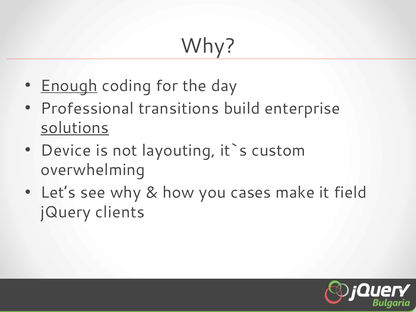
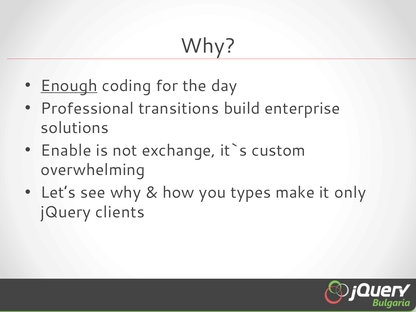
solutions underline: present -> none (75, 128)
Device: Device -> Enable (66, 150)
layouting: layouting -> exchange (179, 150)
cases: cases -> types (251, 193)
field: field -> only (350, 193)
